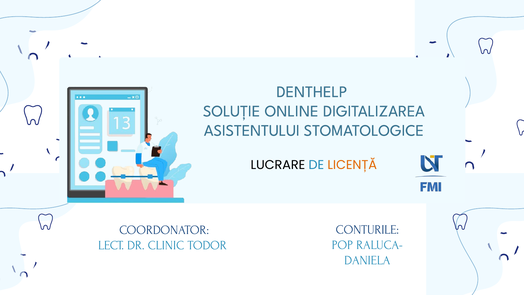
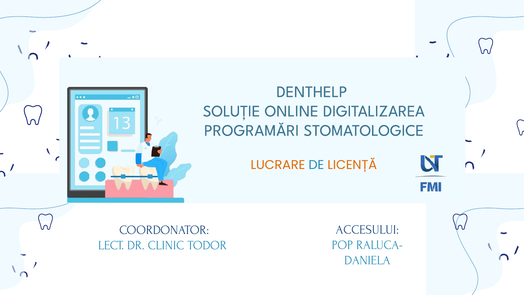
ASISTENTULUI: ASISTENTULUI -> PROGRAMĂRI (252, 130)
LUCRARE colour: black -> orange (278, 165)
CONTURILE: CONTURILE -> ACCESULUI (367, 229)
